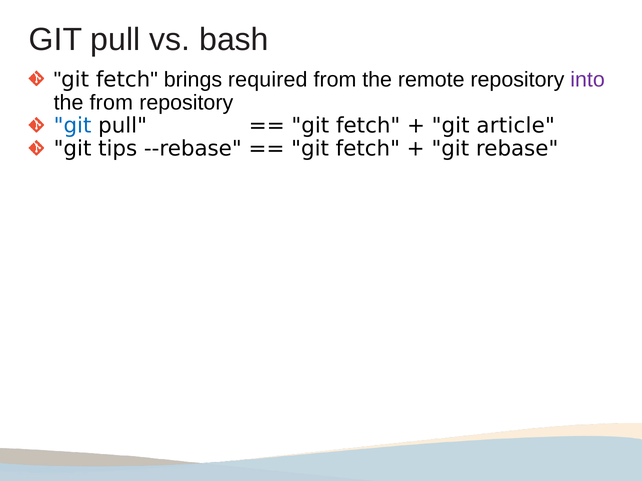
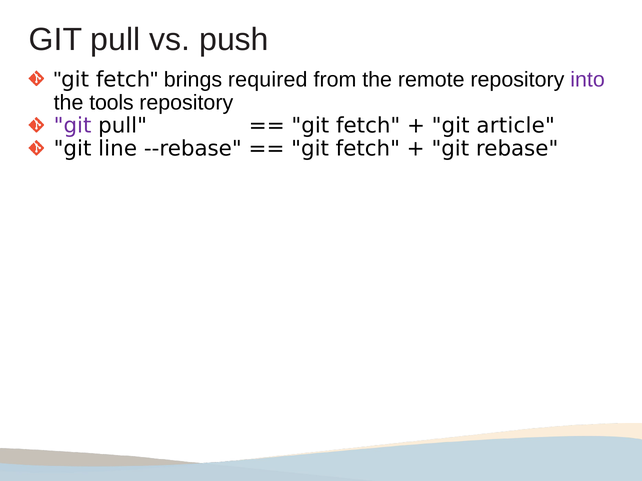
bash: bash -> push (234, 40)
the from: from -> tools (111, 103)
git colour: blue -> purple (73, 126)
tips: tips -> line (118, 149)
